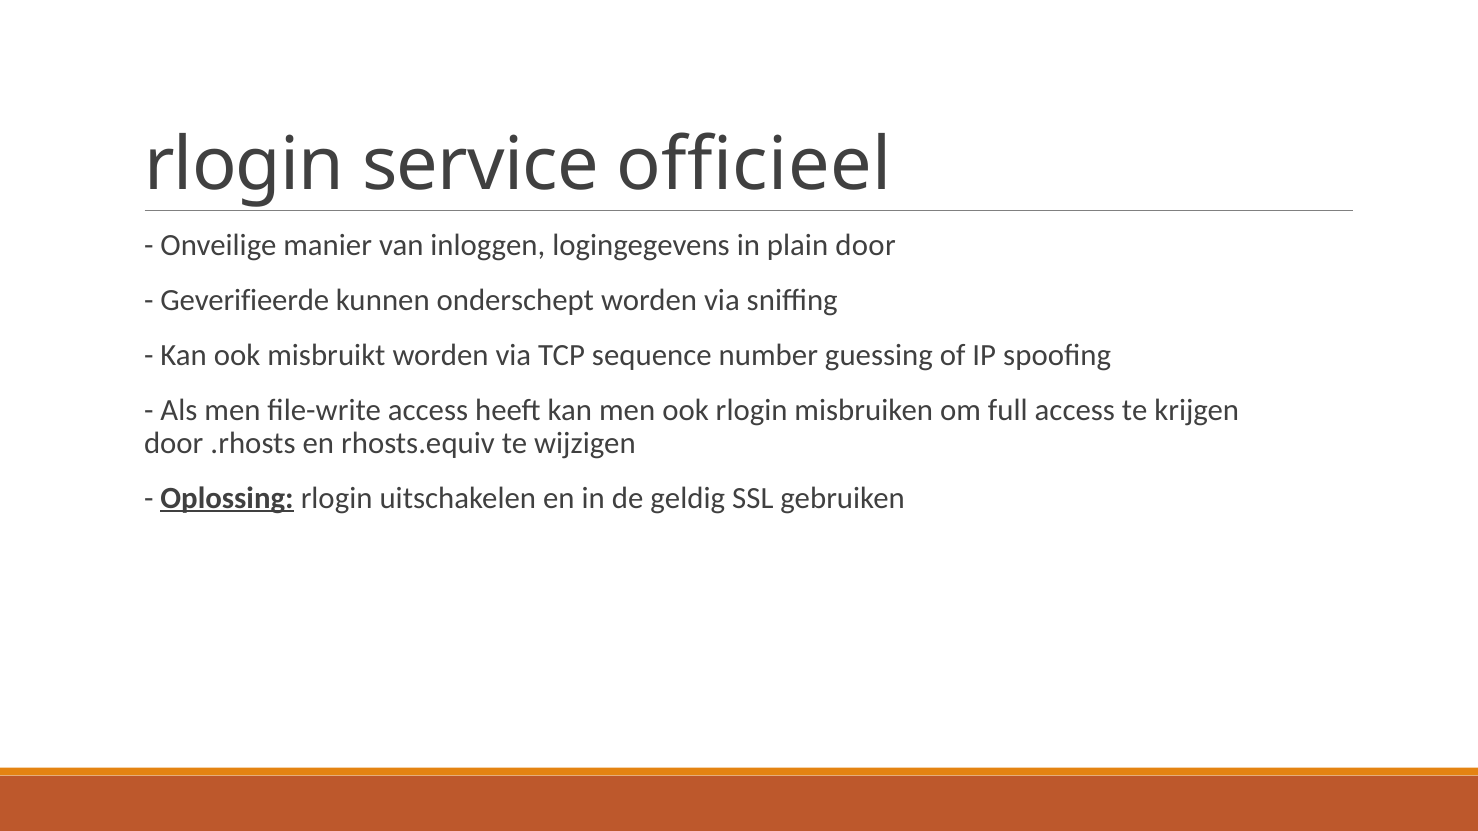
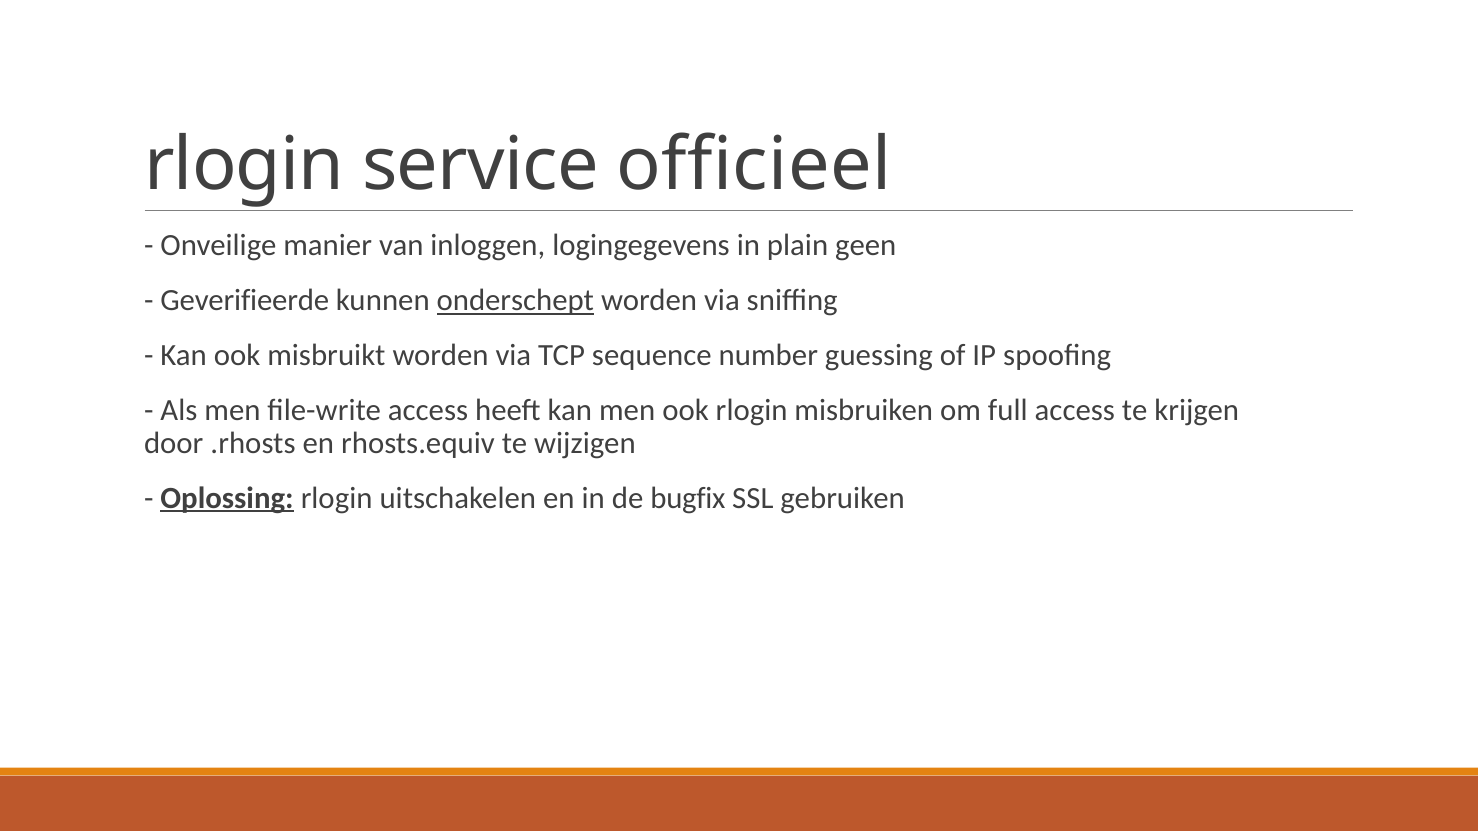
plain door: door -> geen (866, 246)
onderschept underline: none -> present (515, 301)
geldig: geldig -> bugfix (688, 498)
